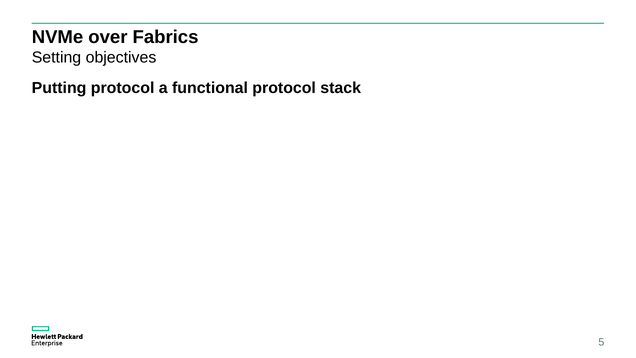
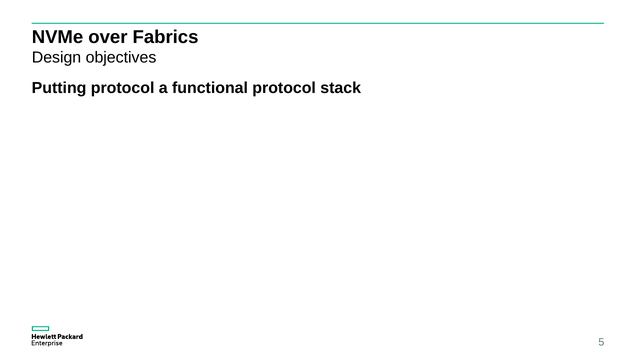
Setting: Setting -> Design (56, 57)
